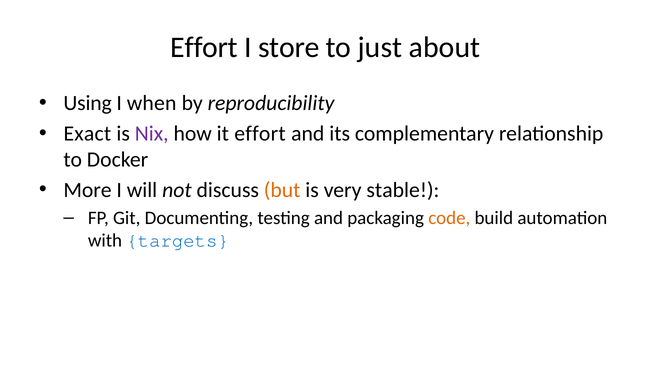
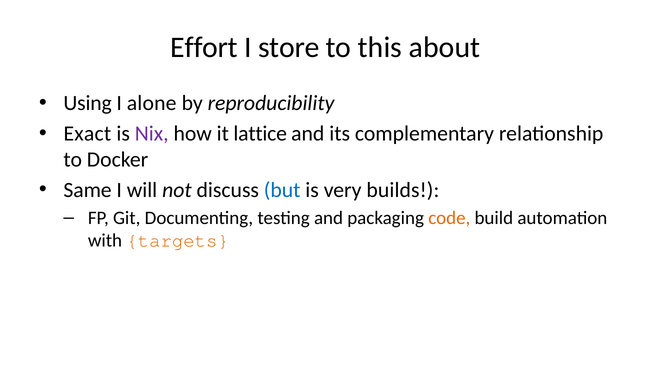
just: just -> this (380, 47)
when: when -> alone (152, 103)
it effort: effort -> lattice (260, 134)
More: More -> Same (88, 190)
but colour: orange -> blue (282, 190)
stable: stable -> builds (403, 190)
targets colour: blue -> orange (178, 241)
